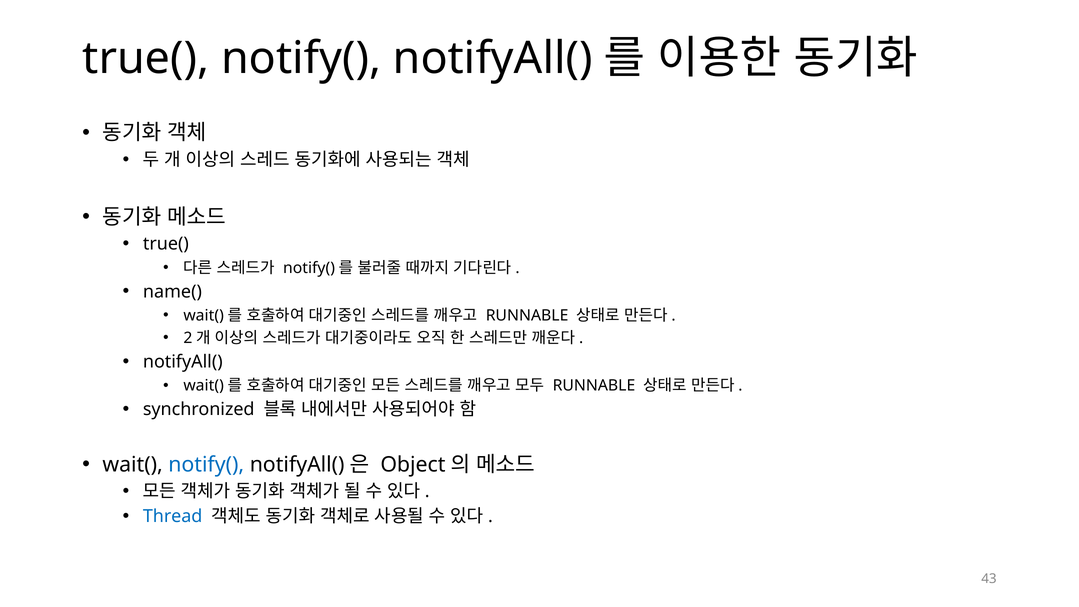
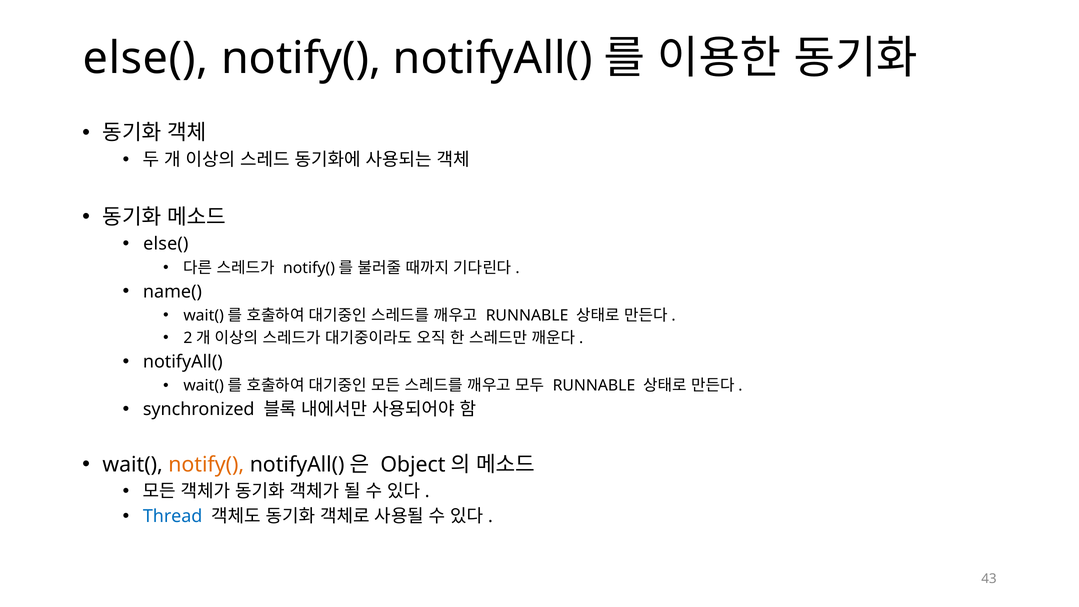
true(: true( -> else( (146, 58)
true(: true( -> else( (166, 244)
notify( colour: blue -> orange (206, 465)
